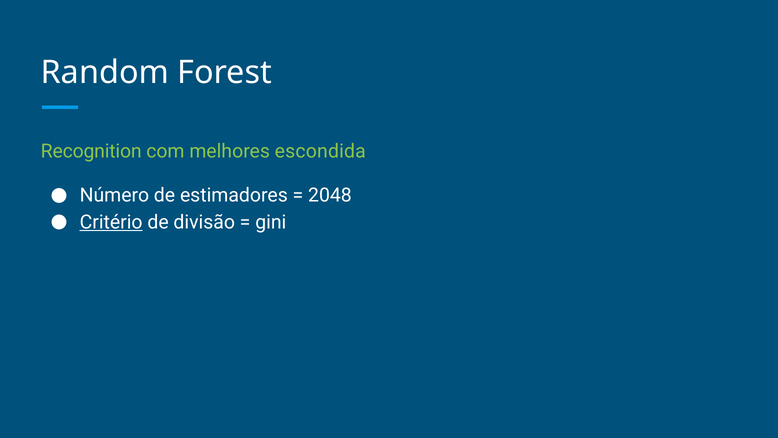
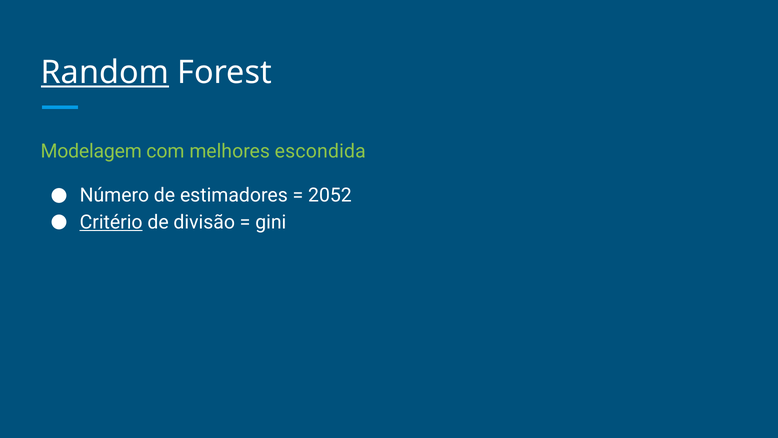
Random underline: none -> present (105, 72)
Recognition: Recognition -> Modelagem (91, 151)
2048: 2048 -> 2052 (330, 195)
